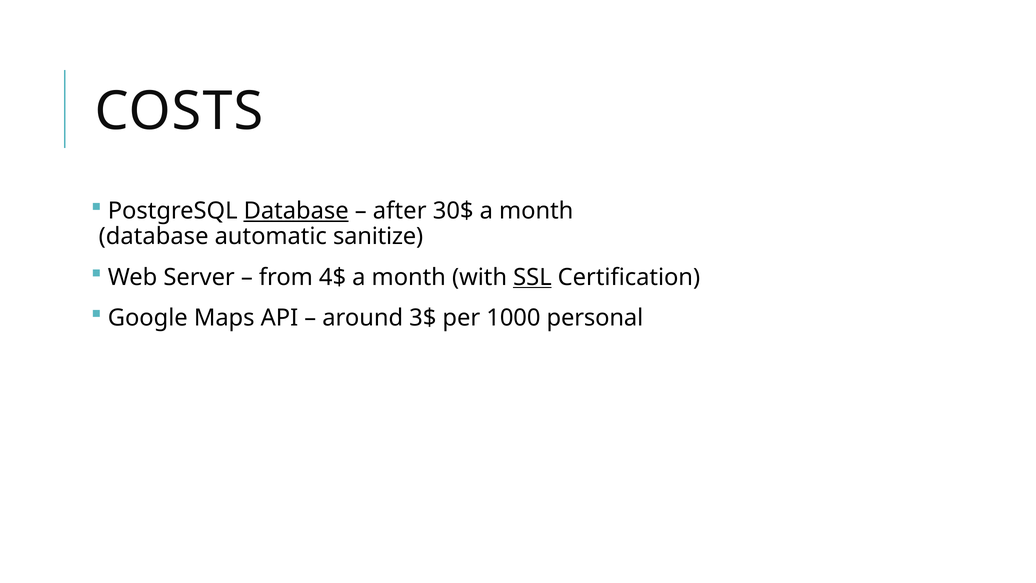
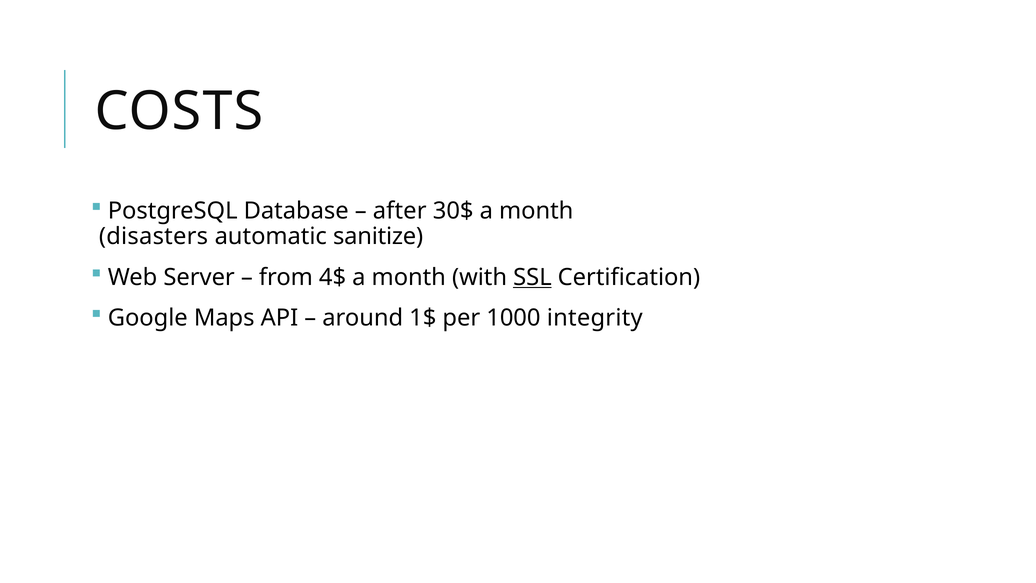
Database underline: present -> none (296, 211)
database: database -> disasters (153, 236)
3$: 3$ -> 1$ (423, 318)
personal: personal -> integrity (595, 318)
